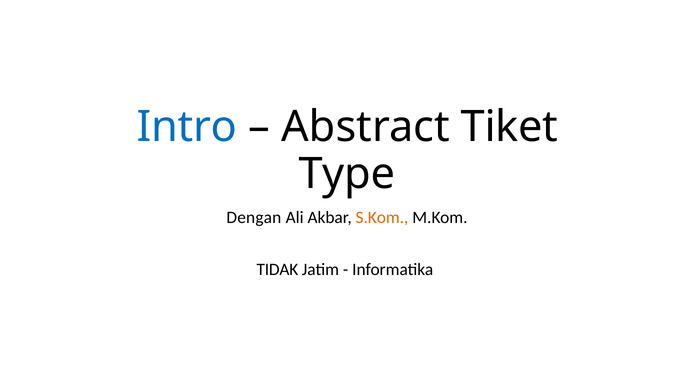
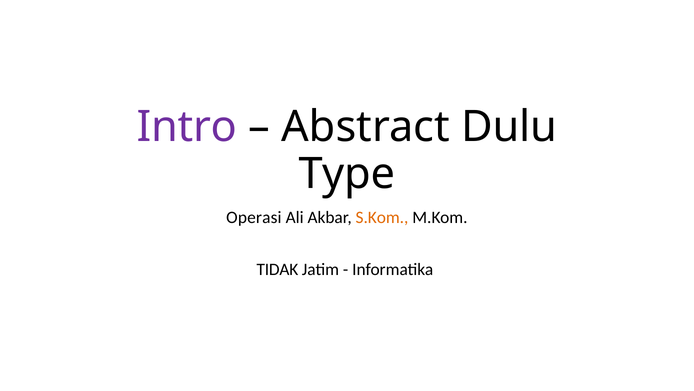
Intro colour: blue -> purple (187, 127)
Tiket: Tiket -> Dulu (509, 127)
Dengan: Dengan -> Operasi (254, 217)
